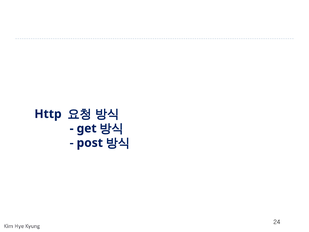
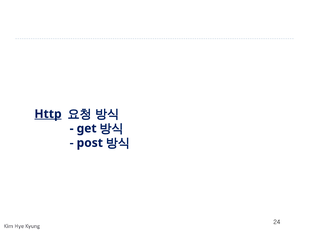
Http underline: none -> present (48, 114)
